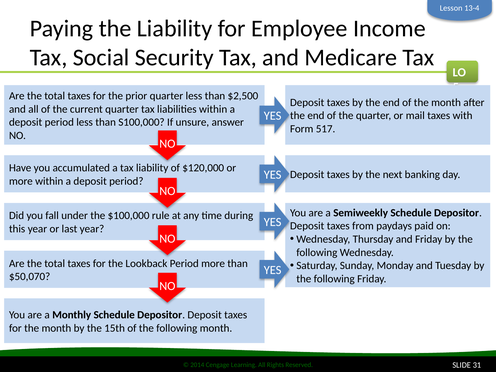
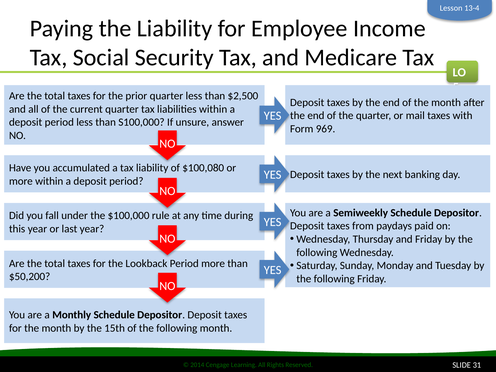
517: 517 -> 969 (326, 129)
$120,000: $120,000 -> $100,080 (203, 168)
$50,070: $50,070 -> $50,200 (30, 277)
